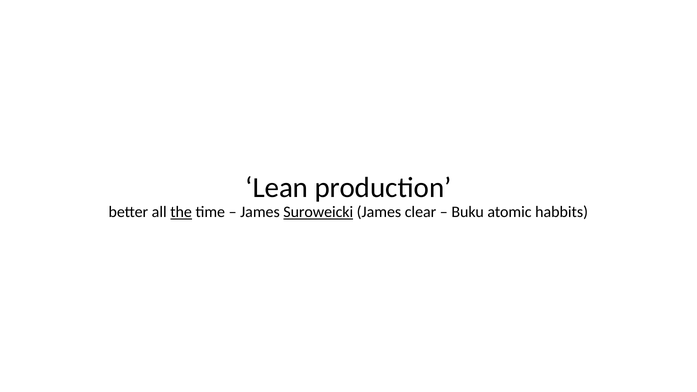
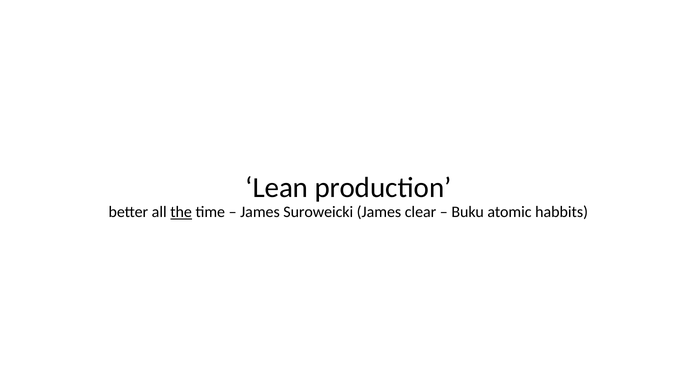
Suroweicki underline: present -> none (318, 212)
